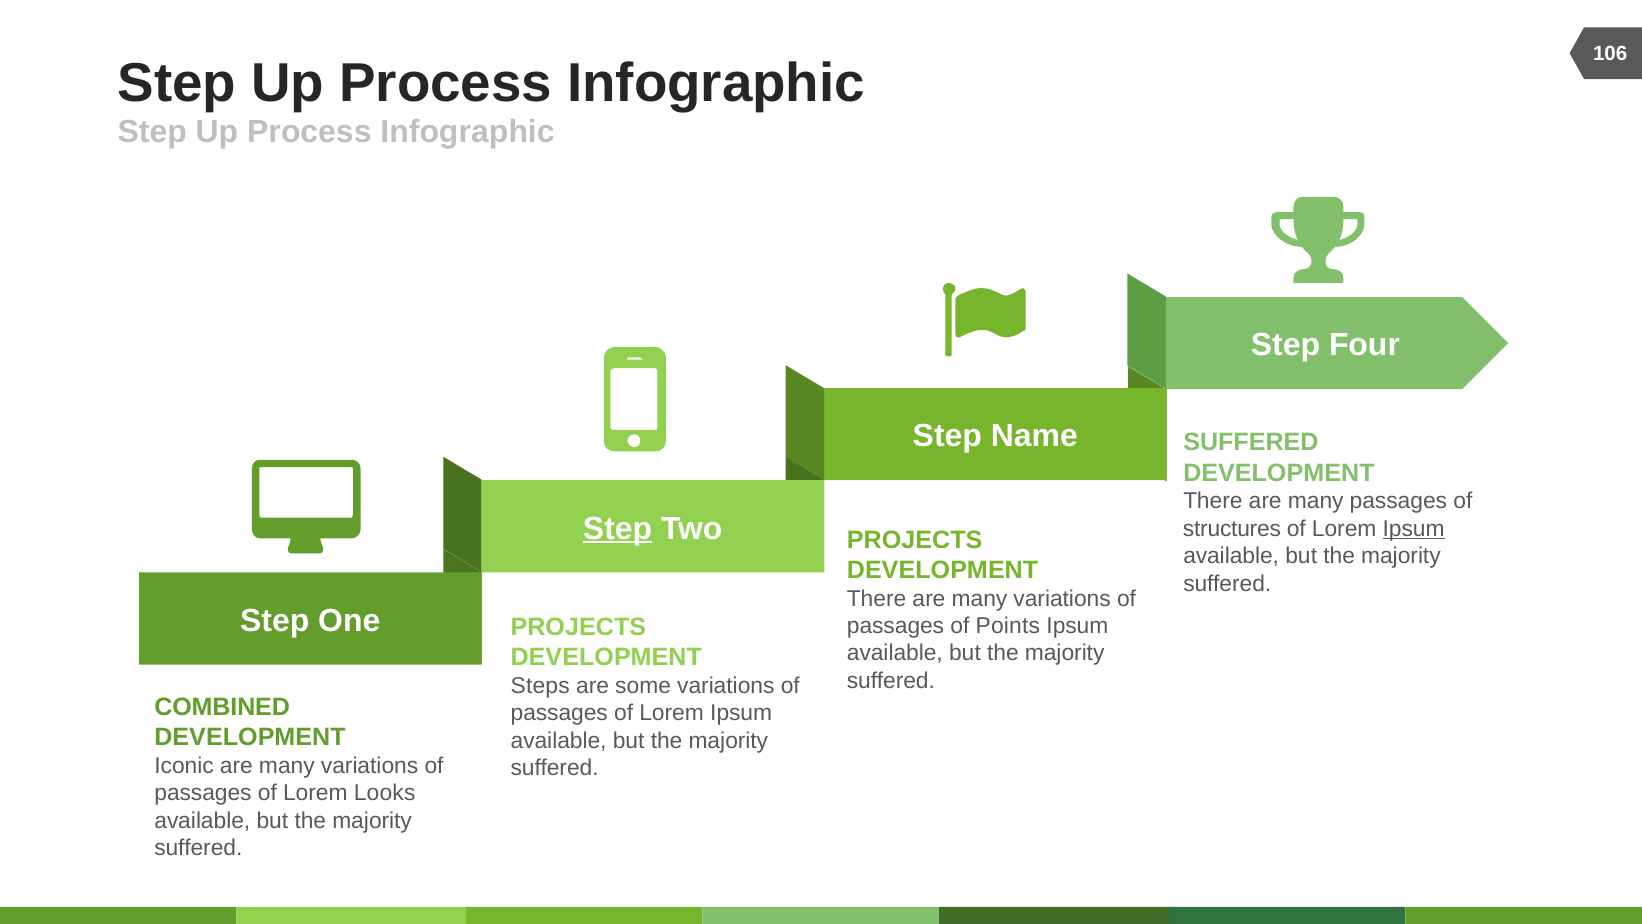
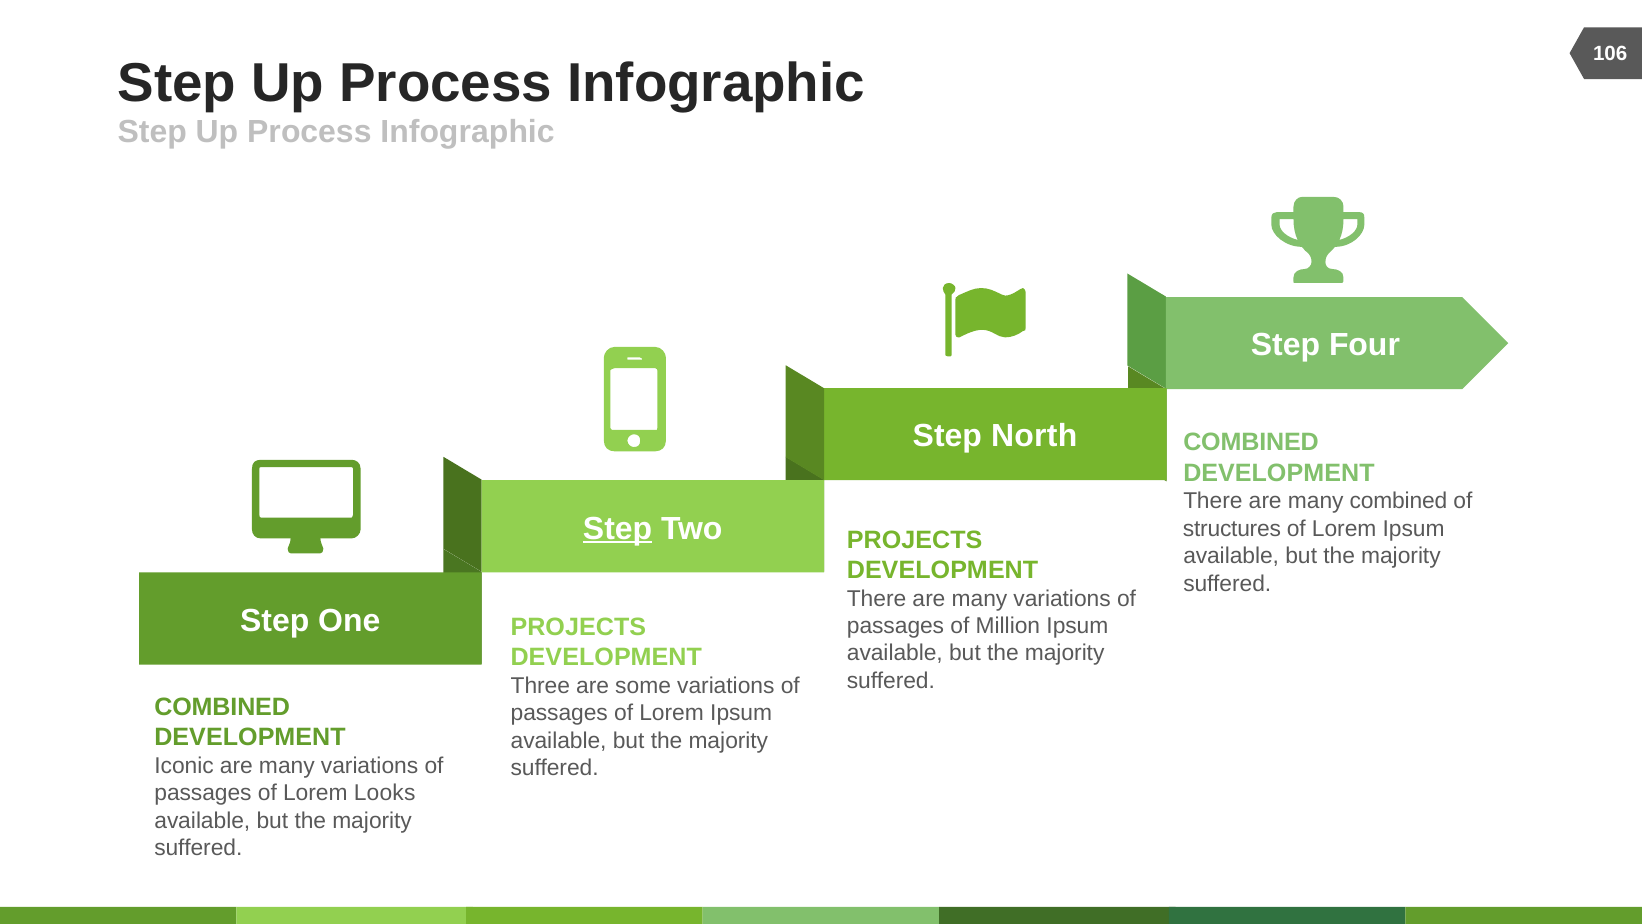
Name: Name -> North (1034, 436)
SUFFERED: SUFFERED -> COMBINED (1251, 442)
many passages: passages -> combined (1398, 501)
Ipsum underline: present -> none (1414, 529)
Points: Points -> Million (1008, 626)
Steps: Steps -> Three (540, 686)
